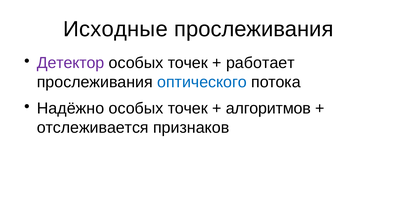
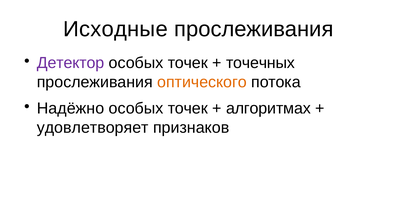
работает: работает -> точечных (260, 63)
оптического colour: blue -> orange (202, 82)
алгоритмов: алгоритмов -> алгоритмах (268, 109)
отслеживается: отслеживается -> удовлетворяет (93, 128)
